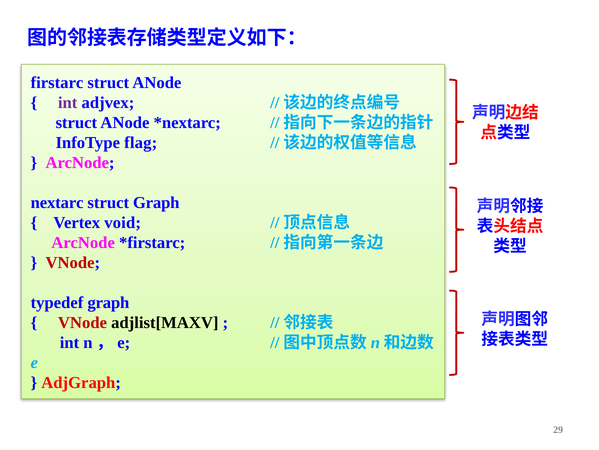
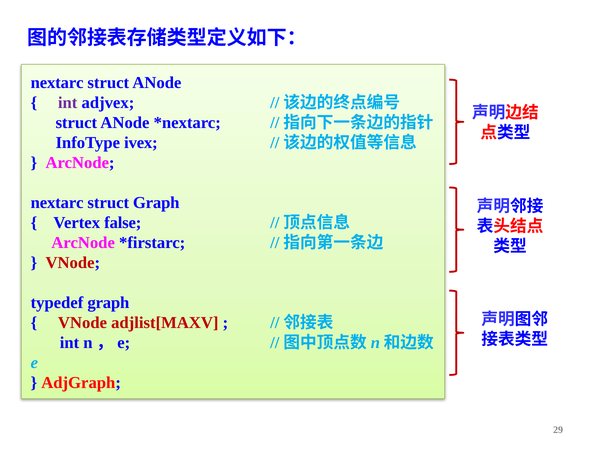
firstarc: firstarc -> nextarc (57, 82)
flag: flag -> ivex (141, 142)
void: void -> false (123, 222)
adjlist[MAXV colour: black -> red (165, 322)
